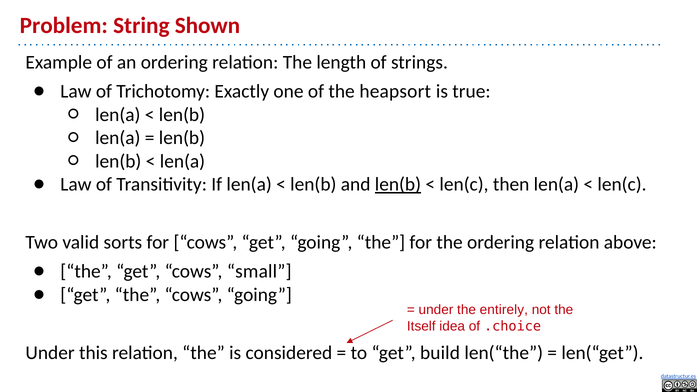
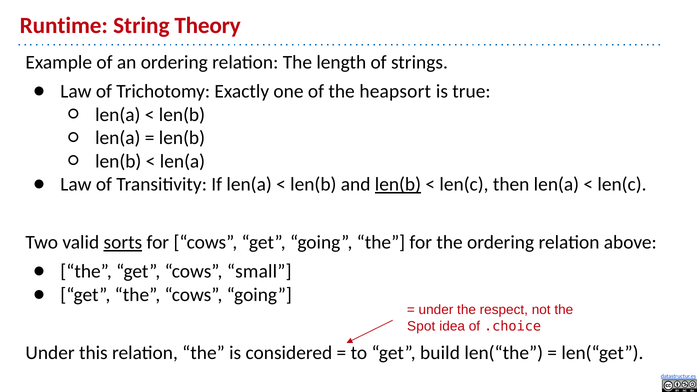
Problem: Problem -> Runtime (64, 26)
Shown: Shown -> Theory (208, 26)
sorts underline: none -> present (123, 243)
entirely: entirely -> respect (504, 310)
Itself: Itself -> Spot (421, 326)
